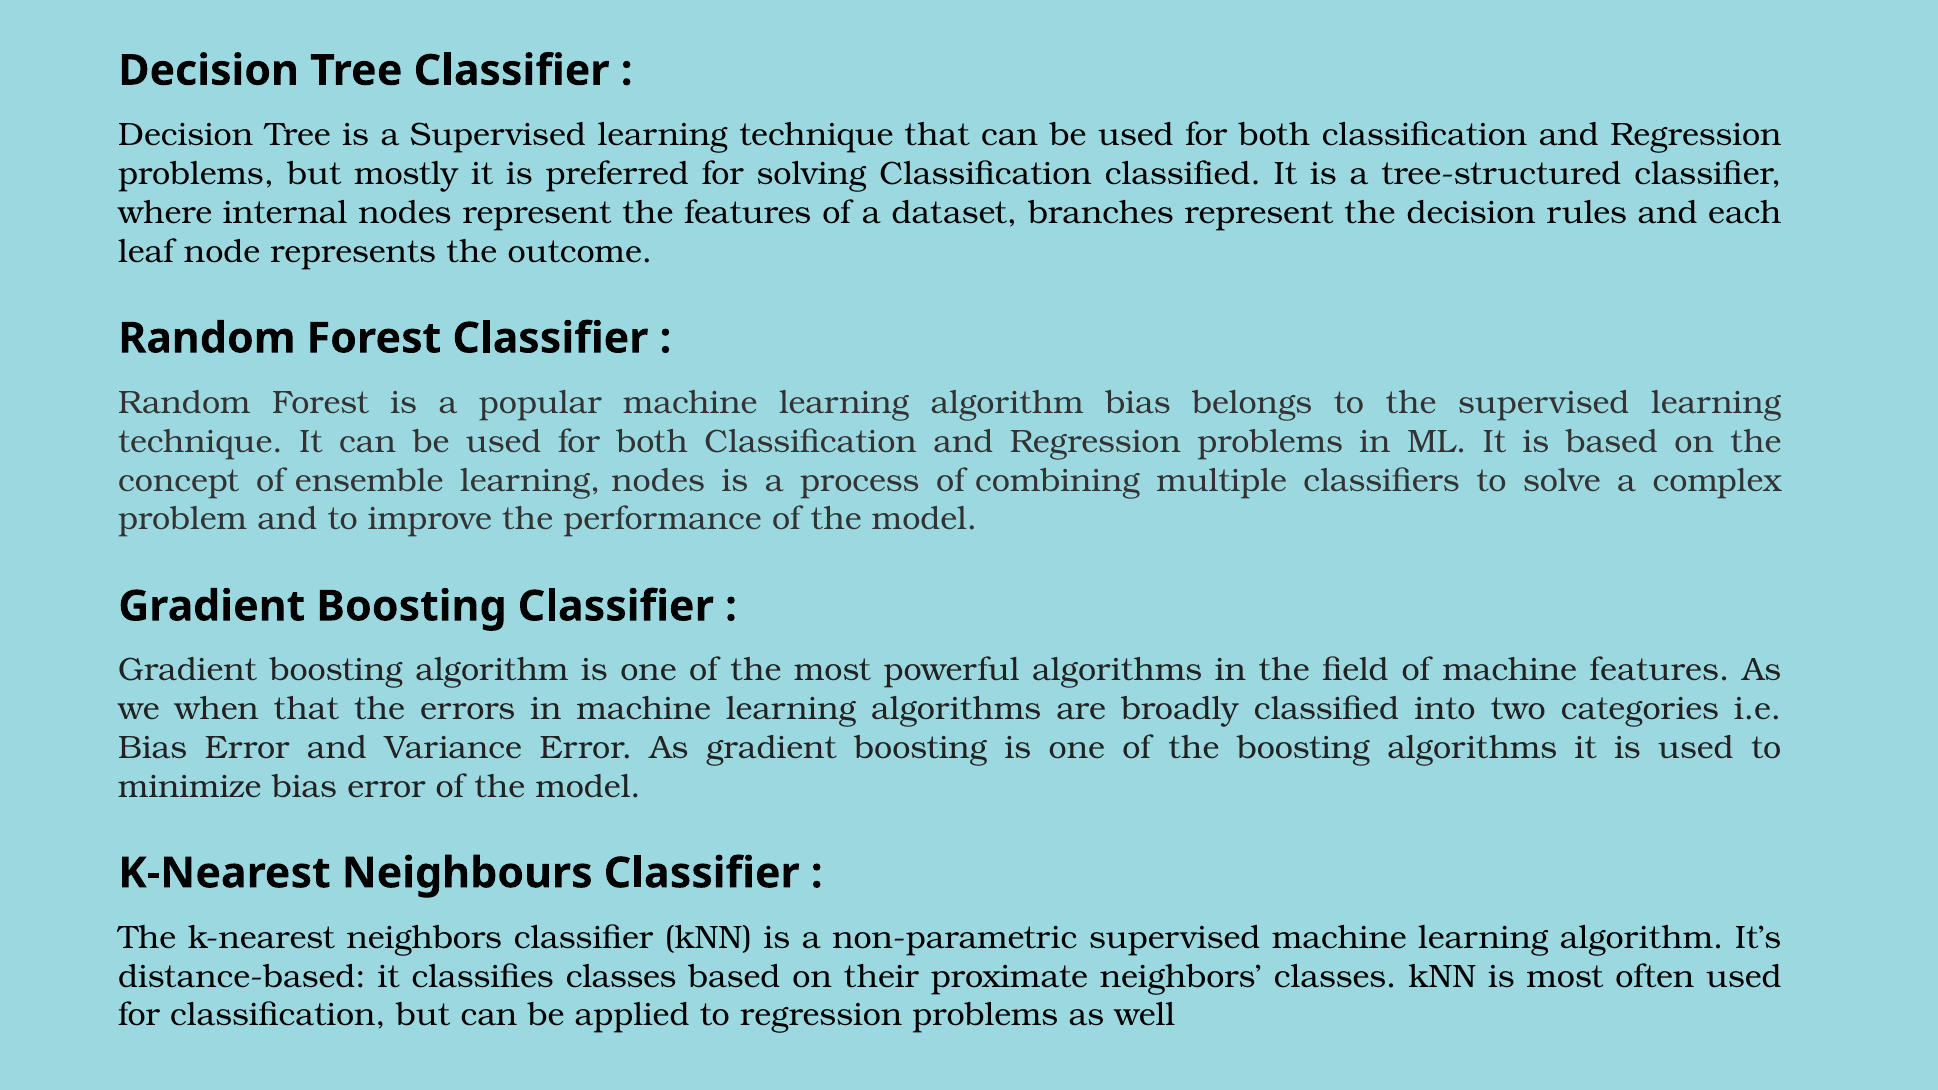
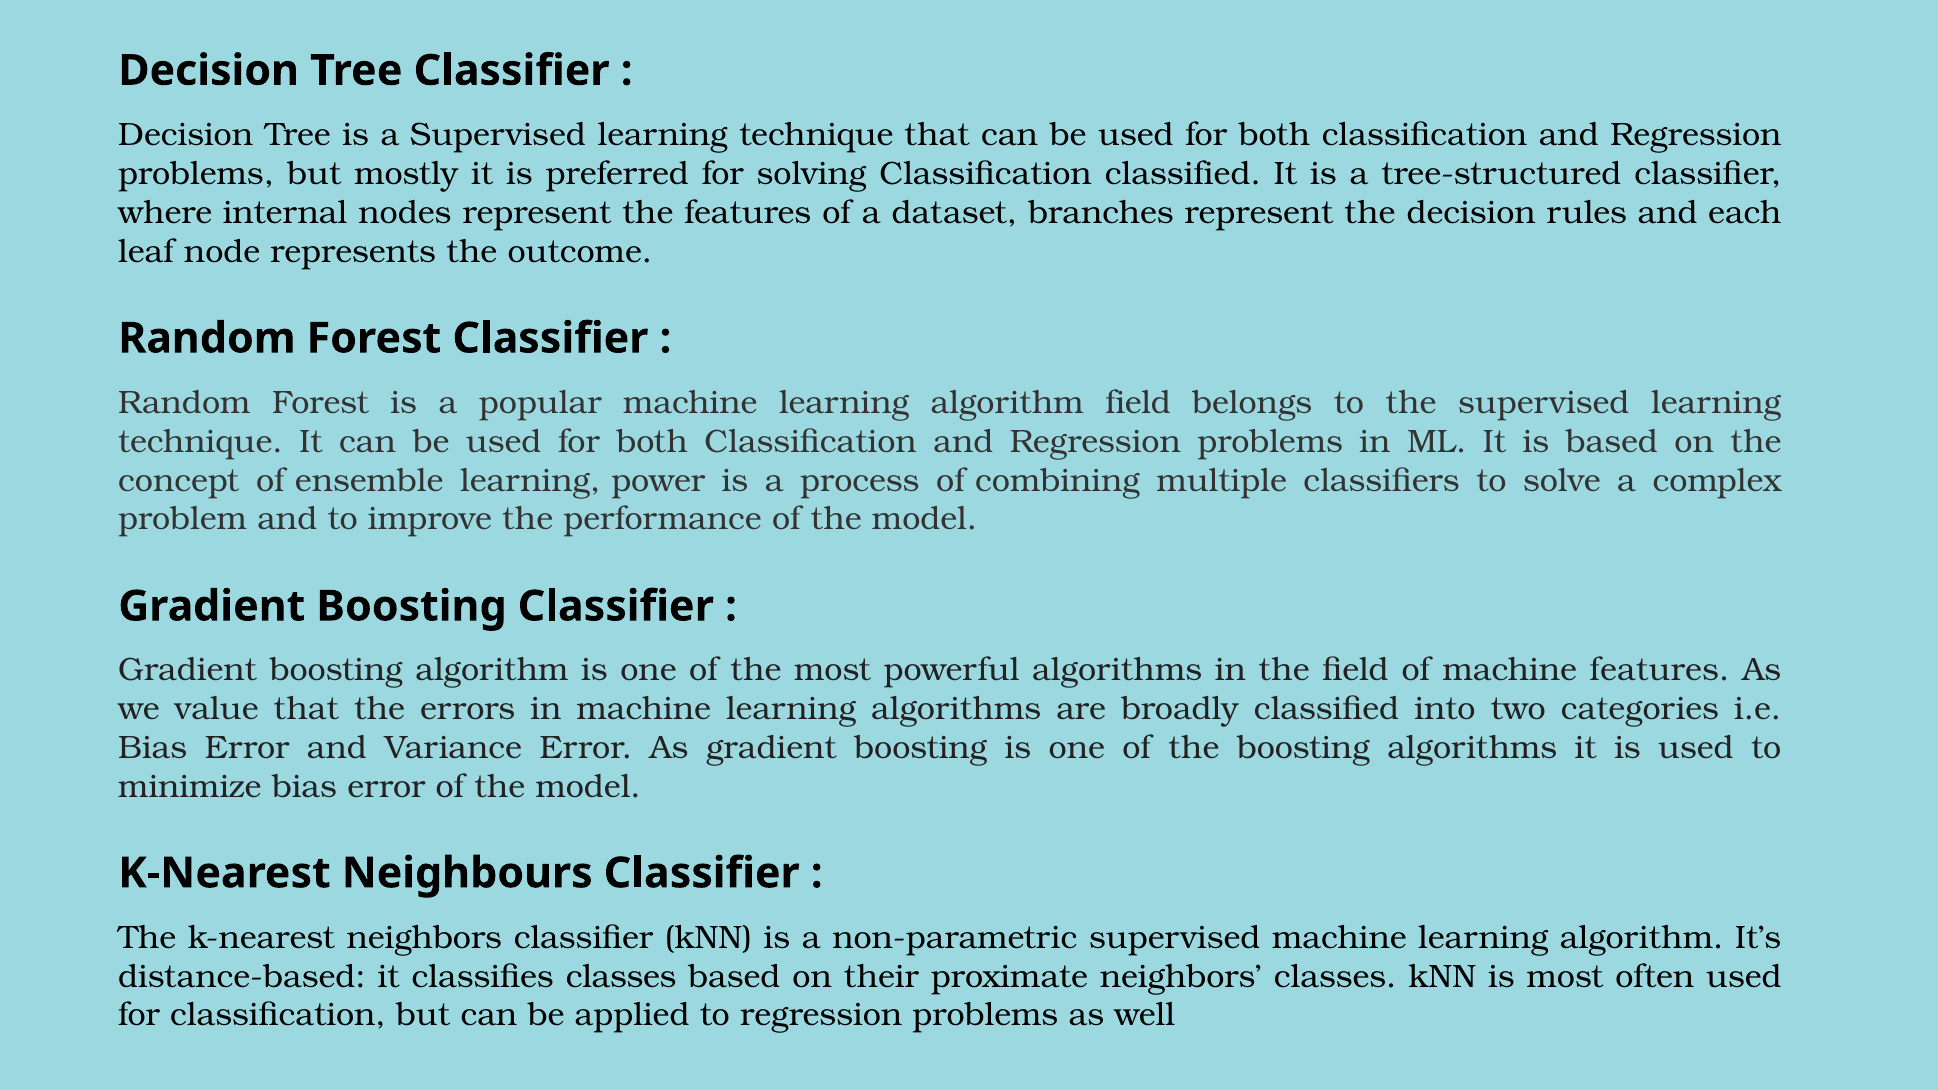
algorithm bias: bias -> field (1138, 403)
learning nodes: nodes -> power (658, 481)
when: when -> value (217, 709)
